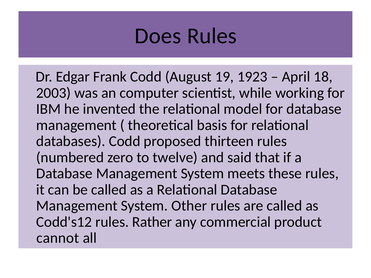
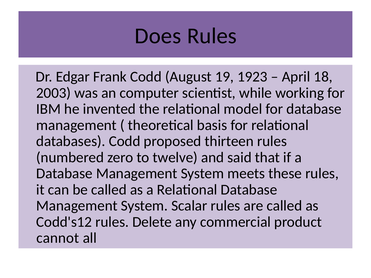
Other: Other -> Scalar (189, 206)
Rather: Rather -> Delete (152, 222)
